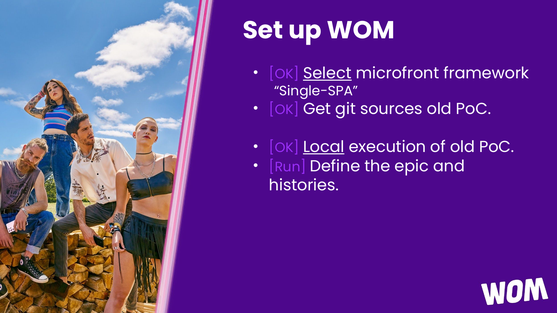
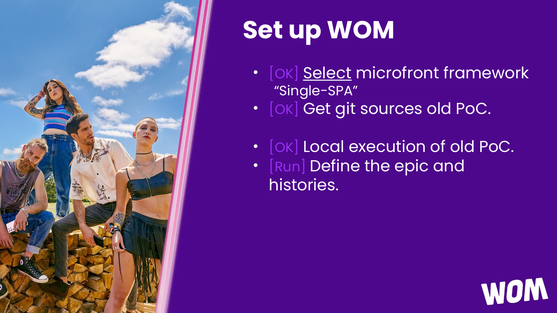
Local underline: present -> none (324, 147)
